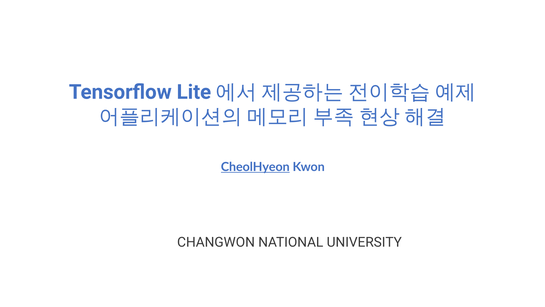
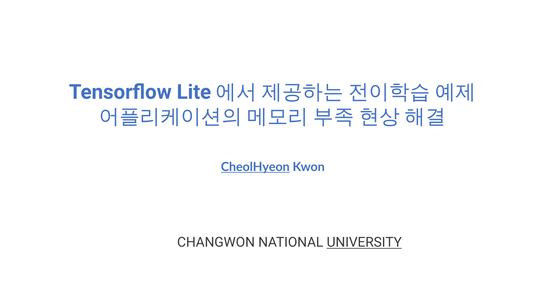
UNIVERSITY underline: none -> present (364, 242)
